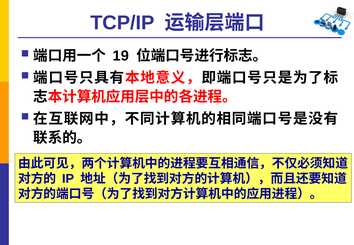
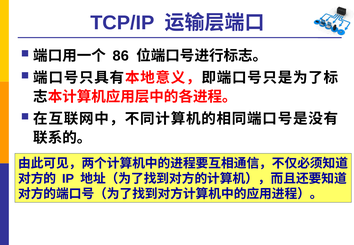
19: 19 -> 86 (121, 56)
